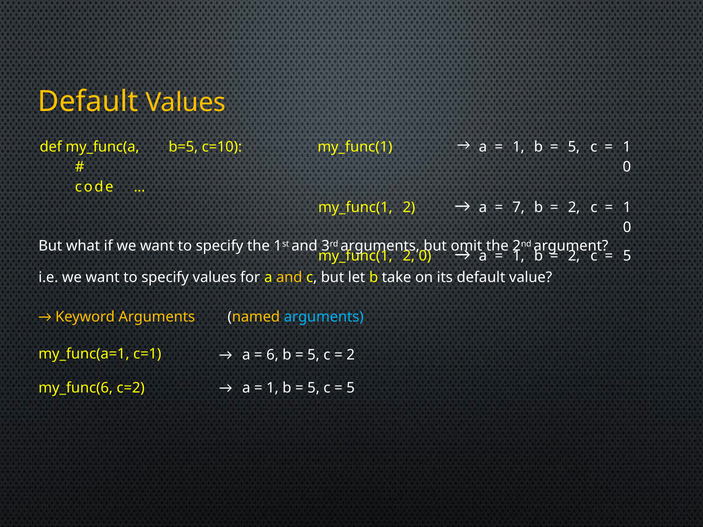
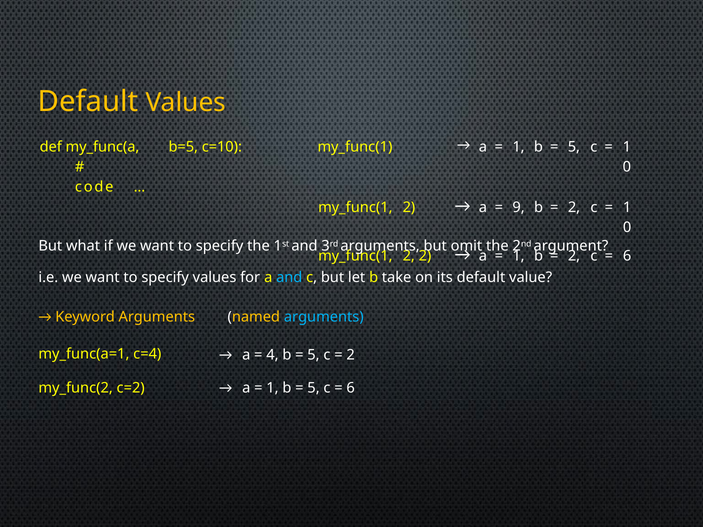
7: 7 -> 9 (519, 207)
2 0: 0 -> 2 (425, 256)
5: 5 -> 6 (627, 256)
and colour: yellow -> light blue (289, 277)
c=1: c=1 -> c=4 (147, 354)
6: 6 -> 4 (272, 355)
my_func(6: my_func(6 -> my_func(2 (76, 388)
5: 5 -> 6 (351, 388)
